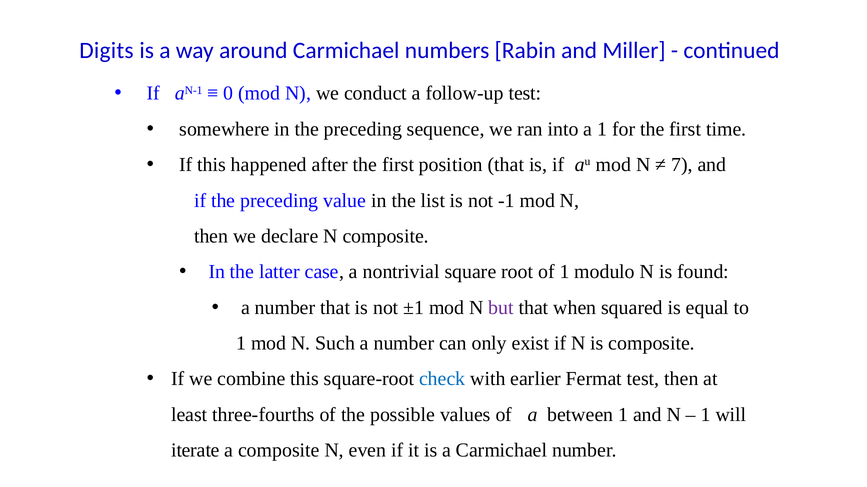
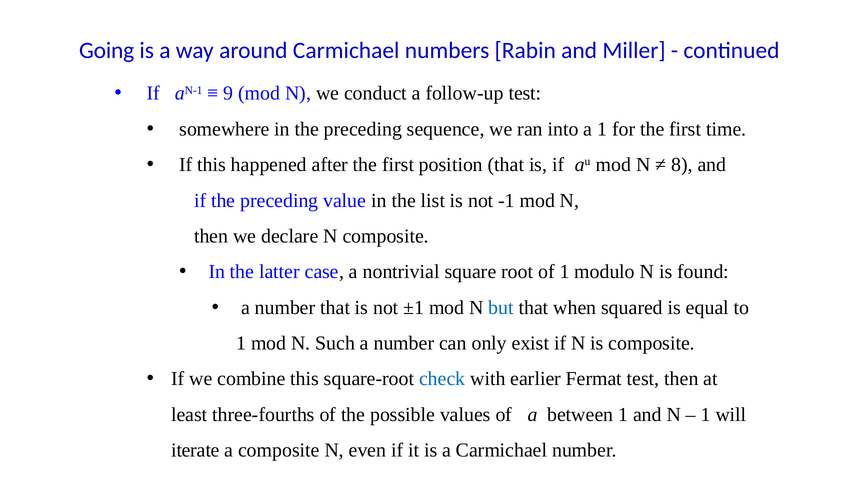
Digits: Digits -> Going (107, 50)
0: 0 -> 9 (228, 94)
7: 7 -> 8 (682, 165)
but colour: purple -> blue (501, 308)
